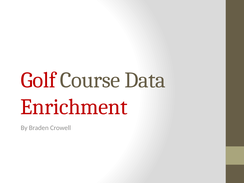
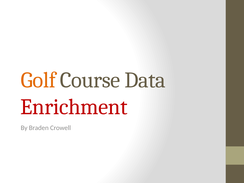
Golf colour: red -> orange (38, 80)
